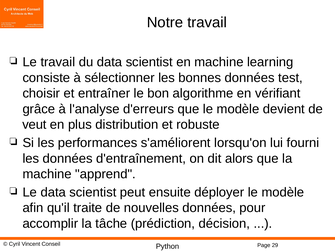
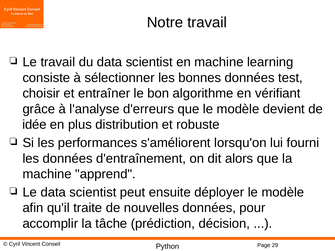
veut: veut -> idée (34, 125)
